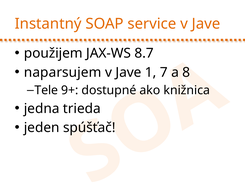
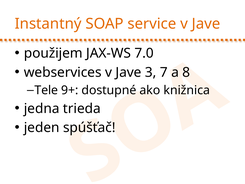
8.7: 8.7 -> 7.0 (144, 53)
naparsujem: naparsujem -> webservices (63, 72)
1: 1 -> 3 (151, 72)
